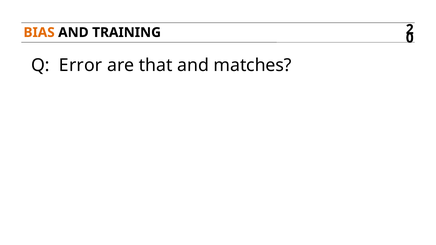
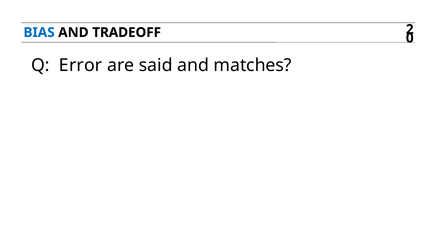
BIAS colour: orange -> blue (39, 32)
TRAINING: TRAINING -> TRADEOFF (127, 32)
that: that -> said (156, 65)
